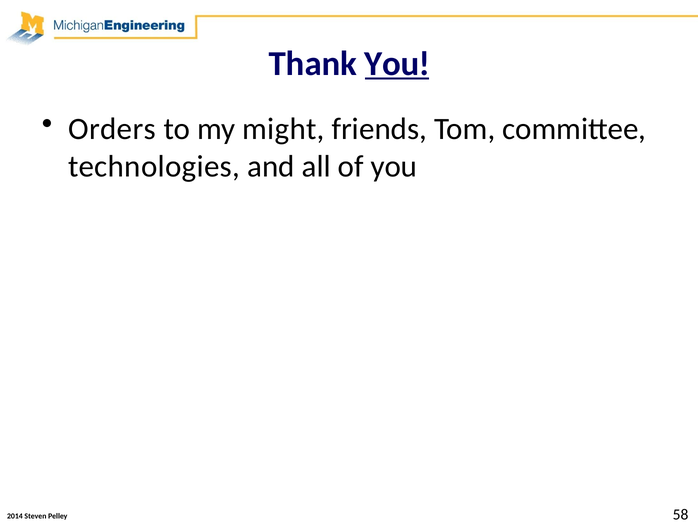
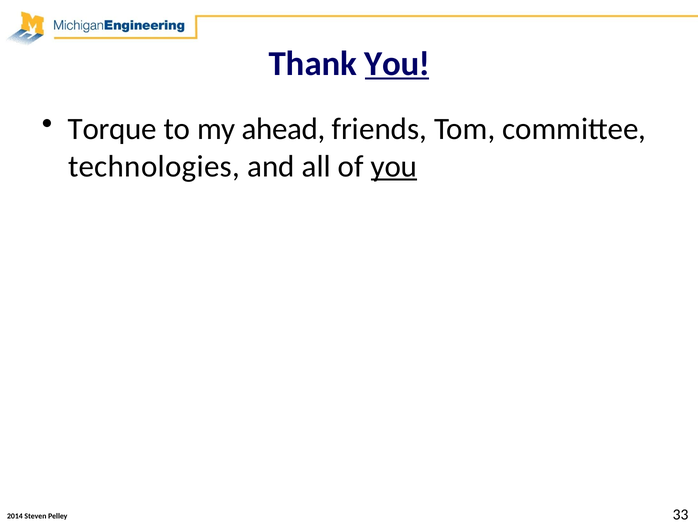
Orders: Orders -> Torque (112, 129)
might: might -> ahead (284, 129)
you underline: none -> present (394, 166)
58: 58 -> 33 (681, 514)
